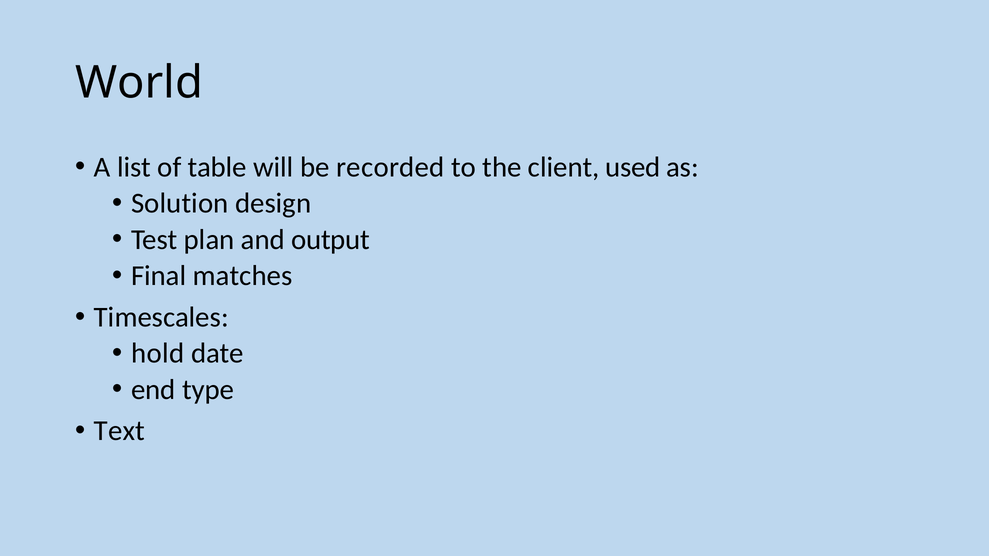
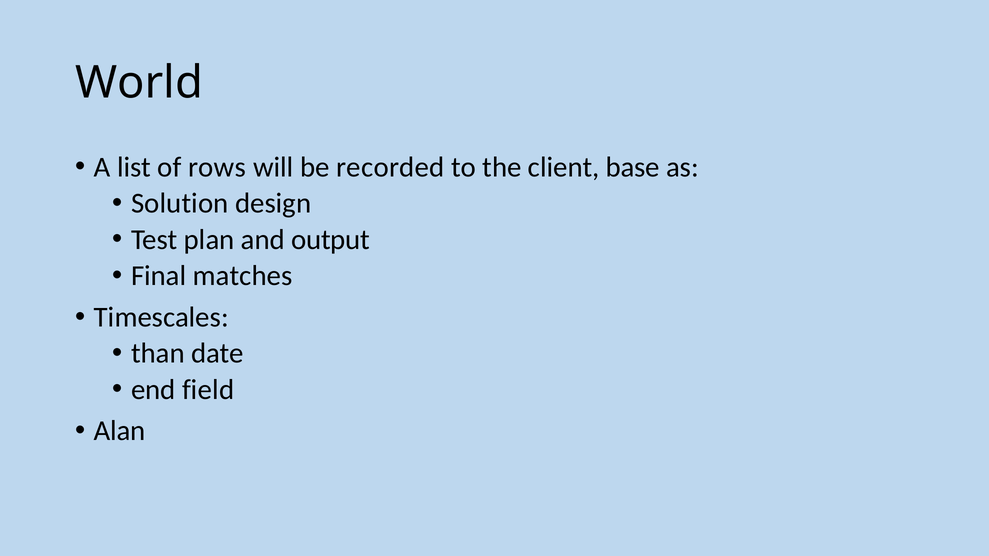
table: table -> rows (217, 167)
used: used -> base (633, 167)
hold: hold -> than (158, 354)
type: type -> field (208, 390)
Text: Text -> Alan (120, 431)
